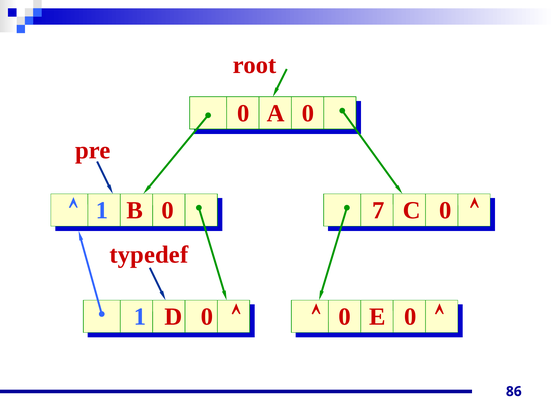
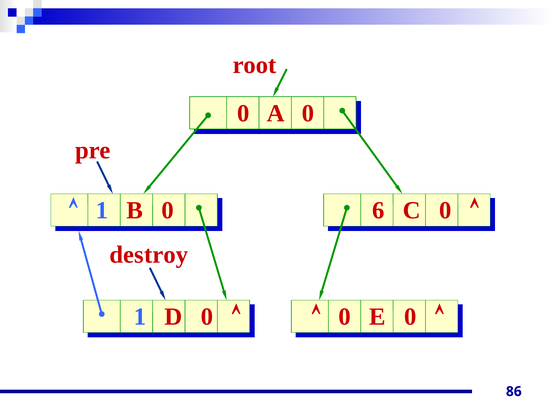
7: 7 -> 6 (378, 210)
typedef: typedef -> destroy (149, 255)
